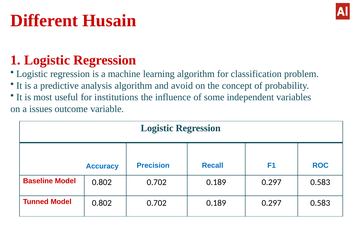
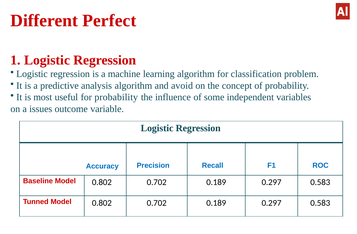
Husain: Husain -> Perfect (109, 21)
for institutions: institutions -> probability (116, 97)
